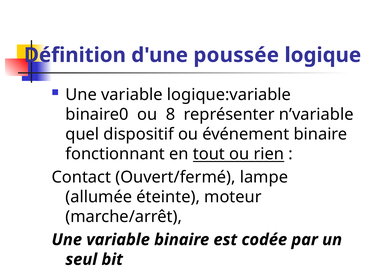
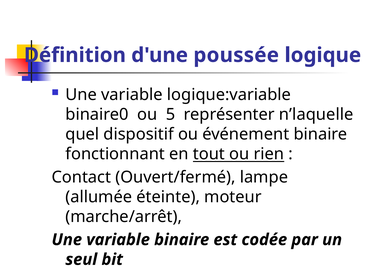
8: 8 -> 5 (170, 114)
n’variable: n’variable -> n’laquelle (316, 114)
